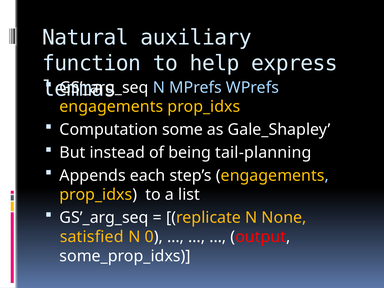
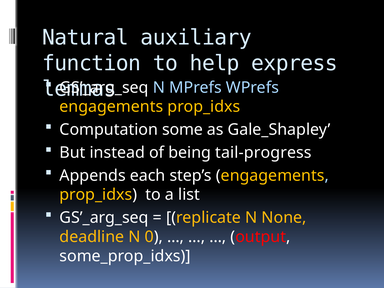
tail-planning: tail-planning -> tail-progress (263, 153)
satisfied: satisfied -> deadline (92, 237)
